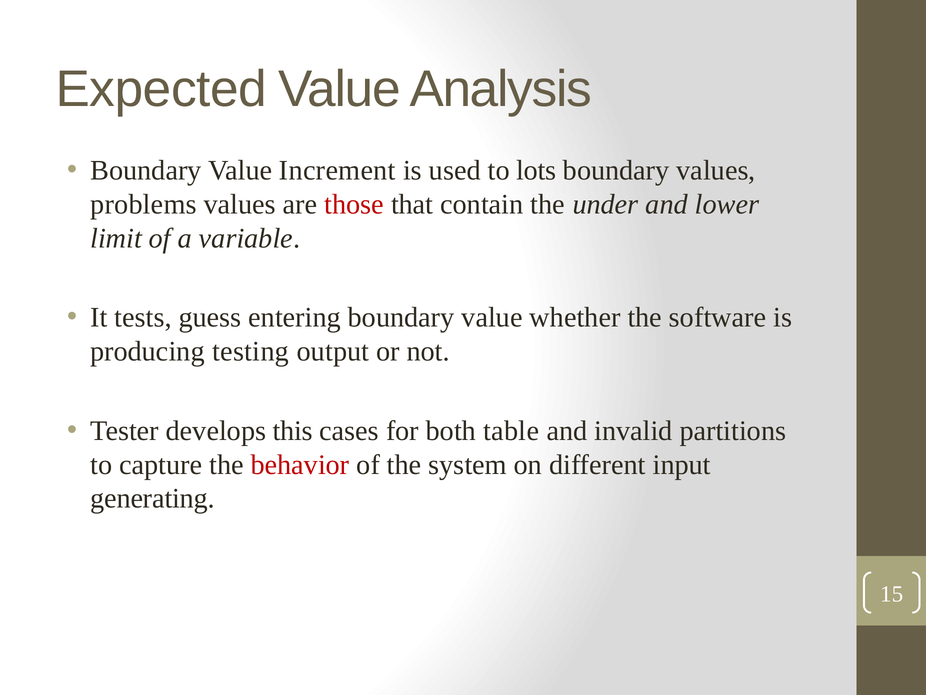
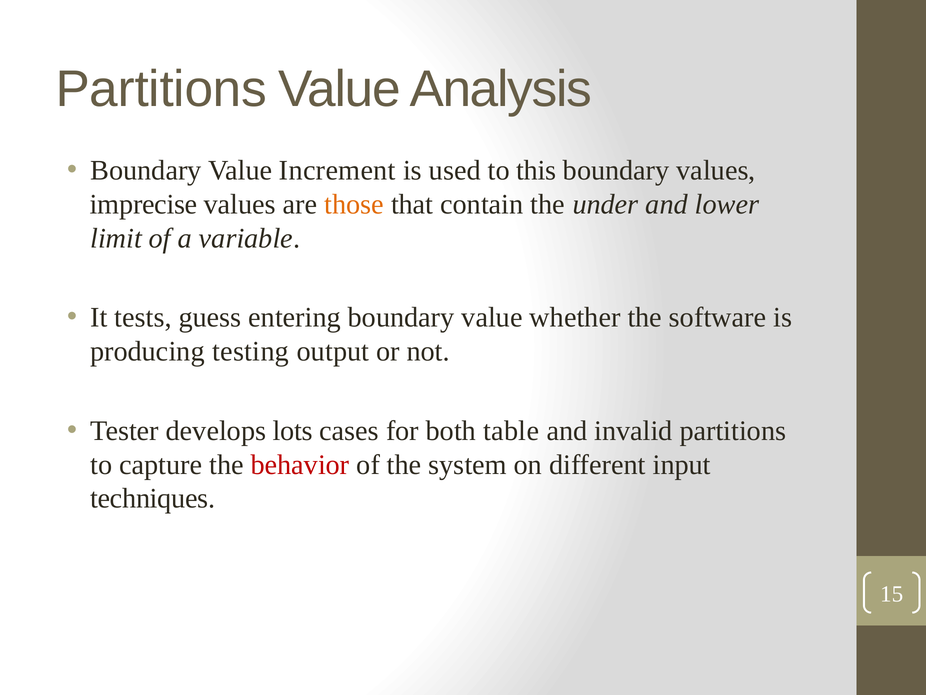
Expected: Expected -> Partitions (161, 89)
lots: lots -> this (536, 170)
problems: problems -> imprecise (144, 204)
those colour: red -> orange (354, 204)
this: this -> lots (293, 430)
generating: generating -> techniques (153, 498)
